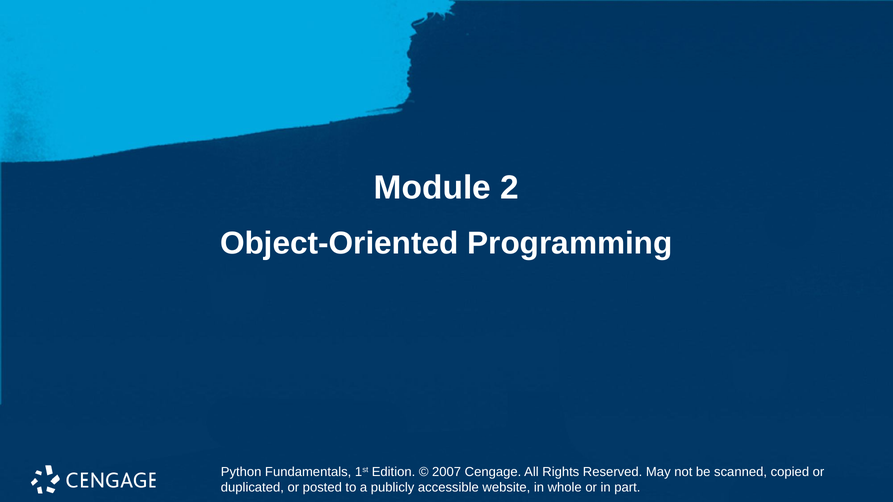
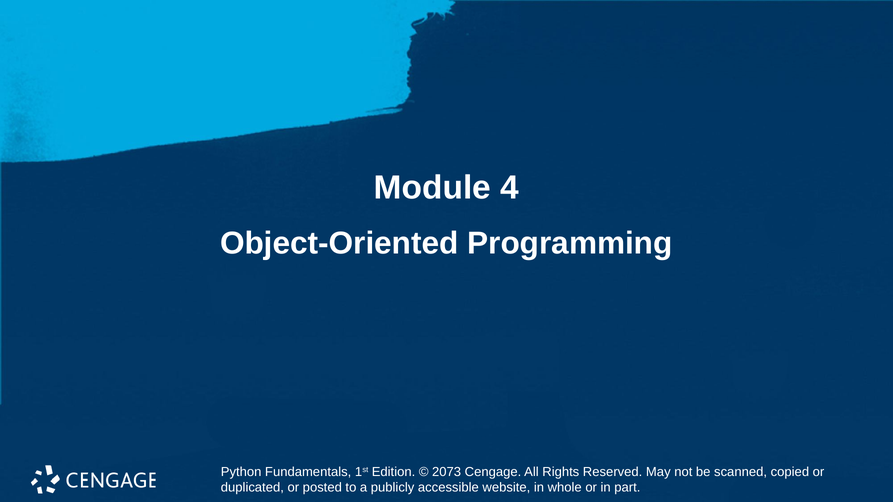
2: 2 -> 4 (510, 188)
2007: 2007 -> 2073 (447, 472)
